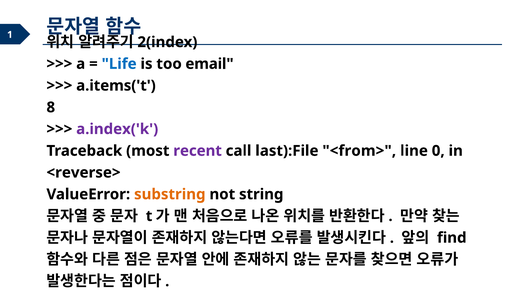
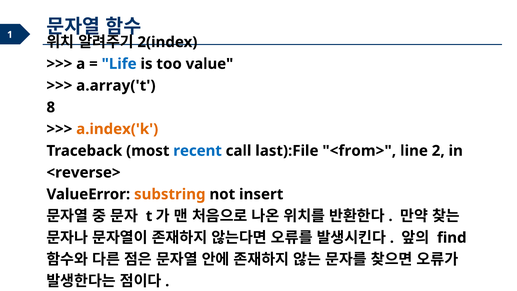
email: email -> value (209, 64)
a.items('t: a.items('t -> a.array('t (116, 86)
a.index('k colour: purple -> orange (117, 129)
recent colour: purple -> blue (198, 151)
0: 0 -> 2 (438, 151)
string: string -> insert (261, 194)
